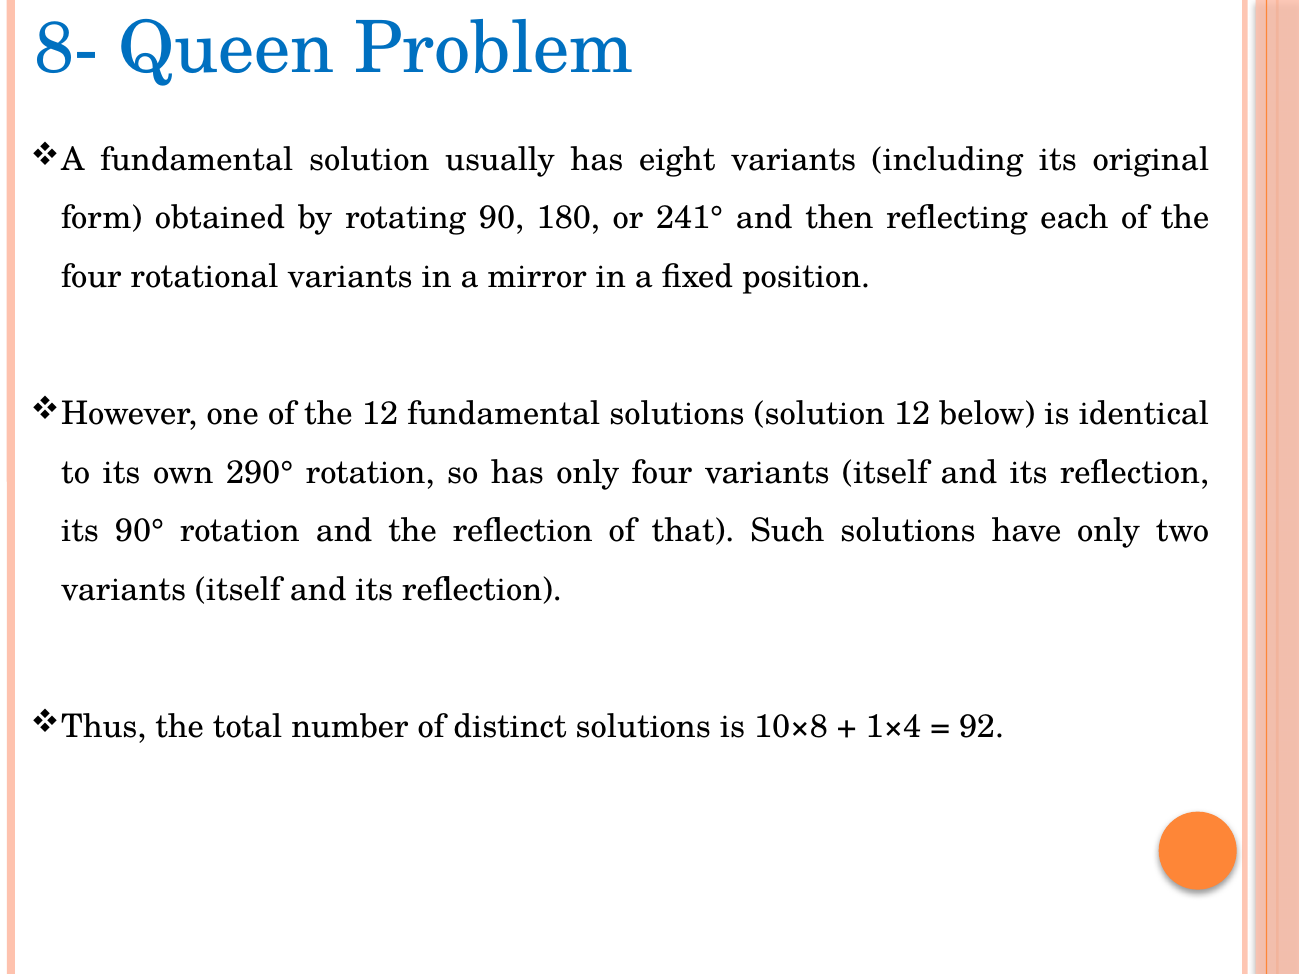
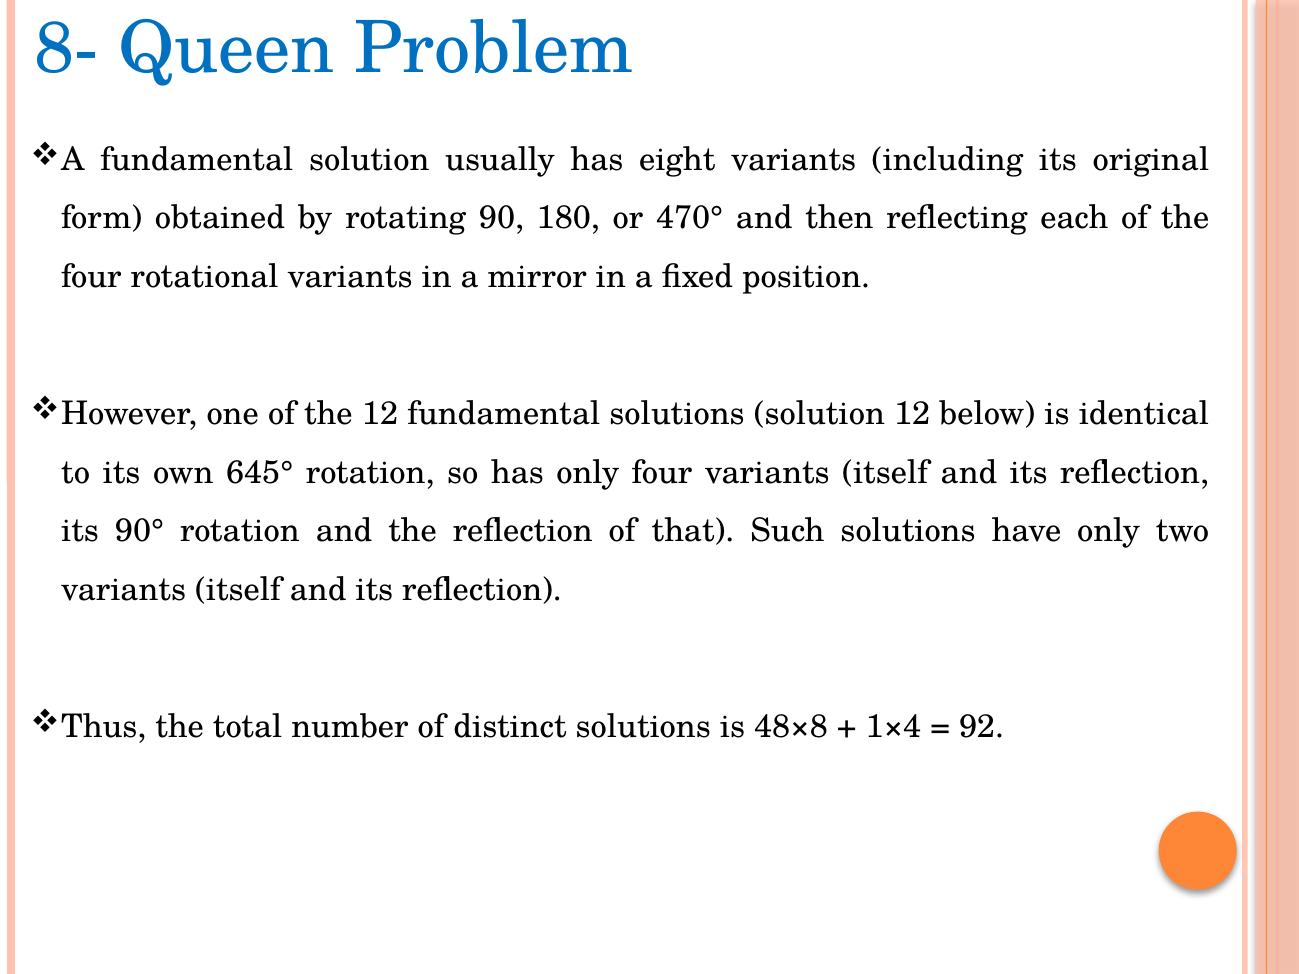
241°: 241° -> 470° (690, 218)
290°: 290° -> 645° (260, 473)
10×8: 10×8 -> 48×8 (791, 727)
